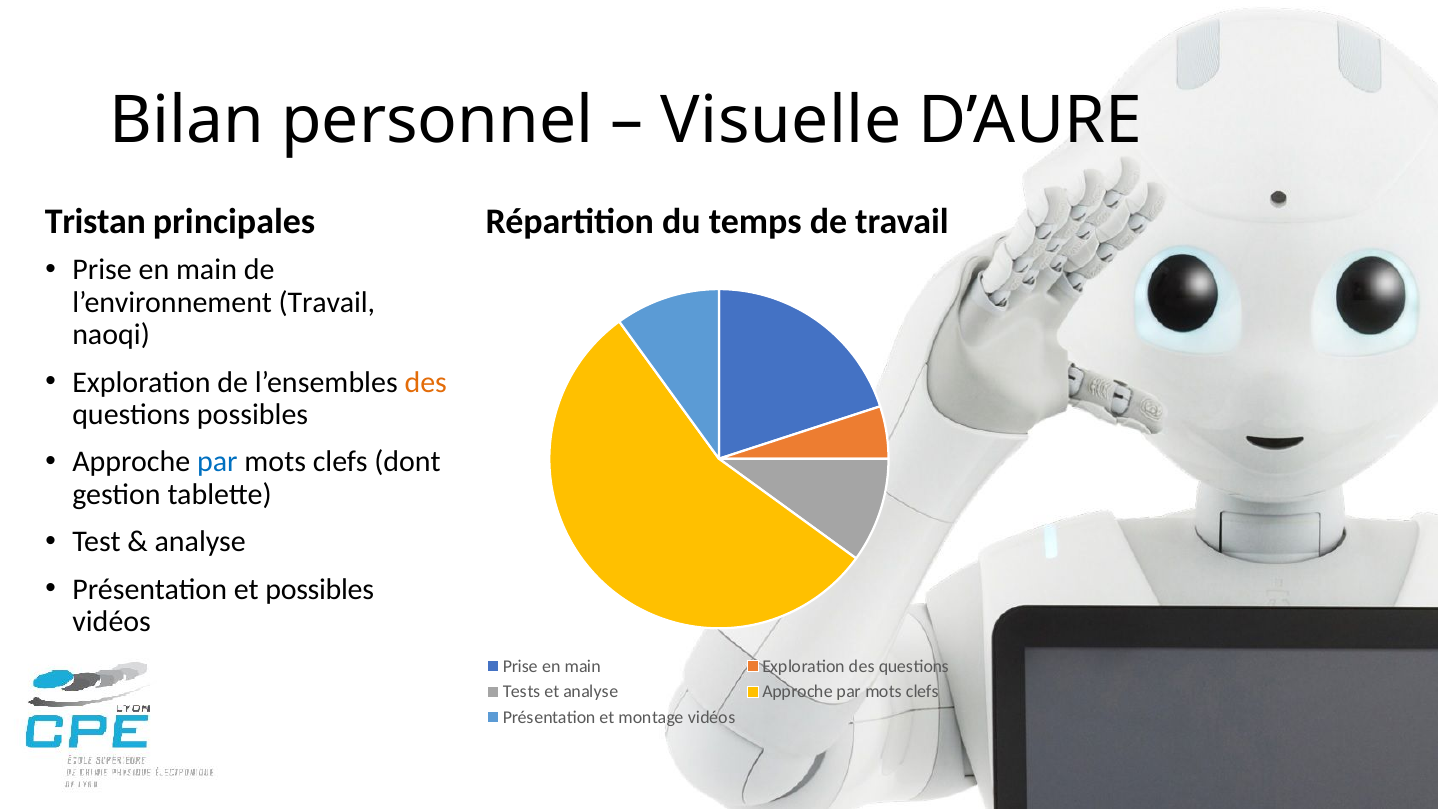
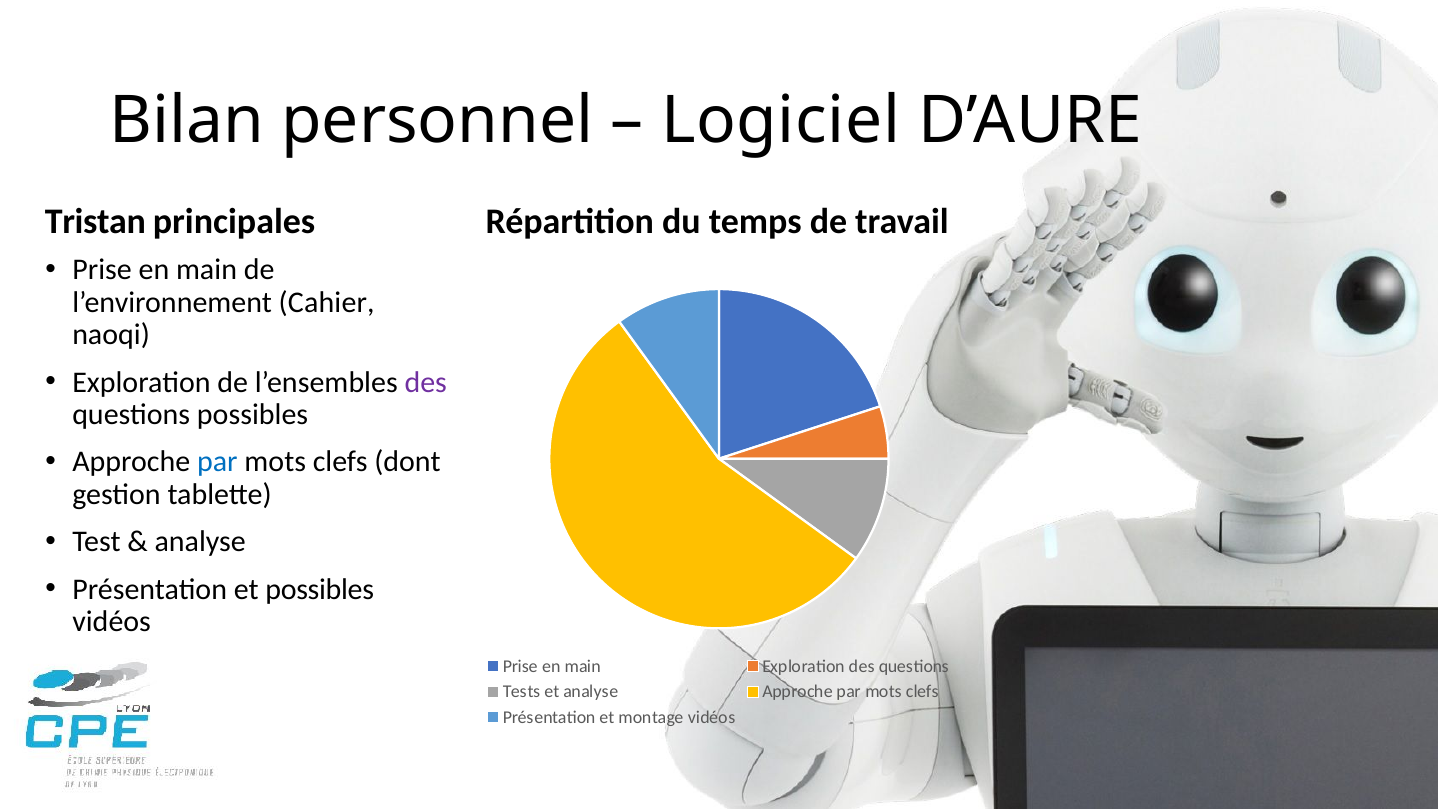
Visuelle: Visuelle -> Logiciel (781, 121)
l’environnement Travail: Travail -> Cahier (327, 302)
des colour: orange -> purple (426, 382)
